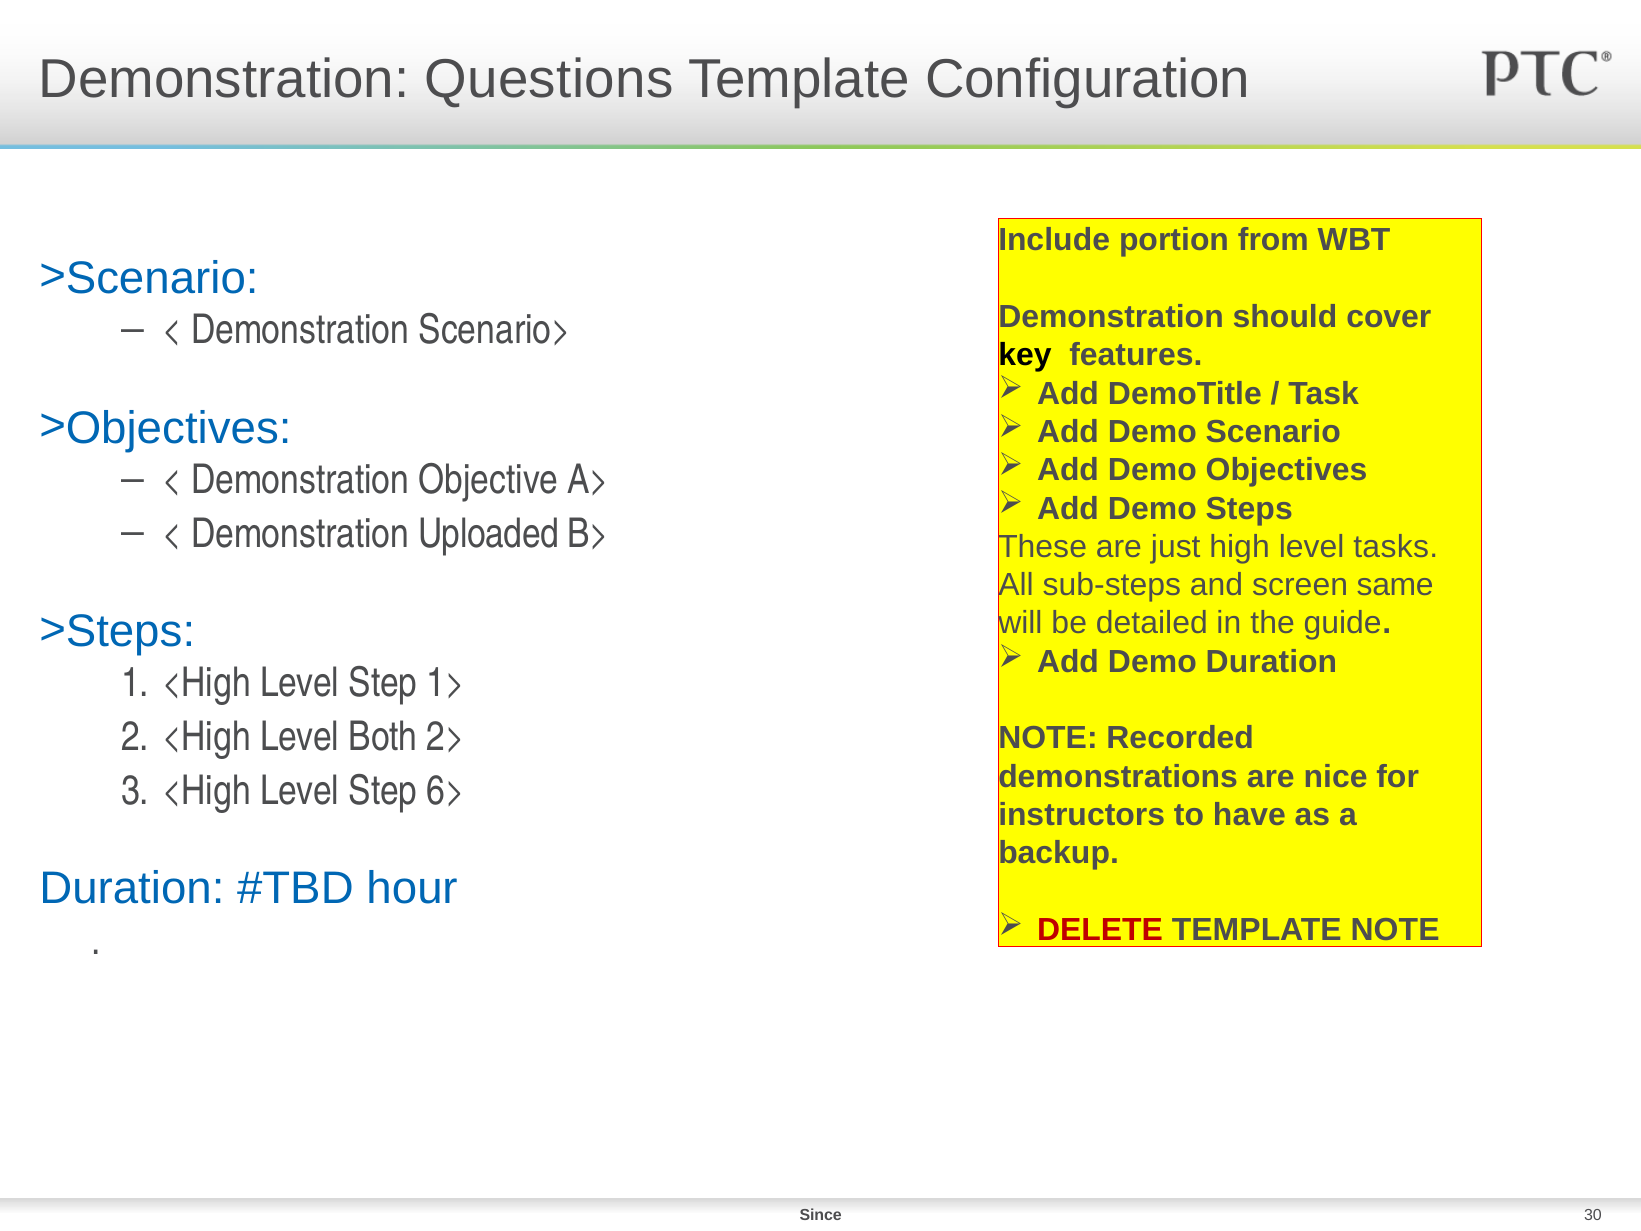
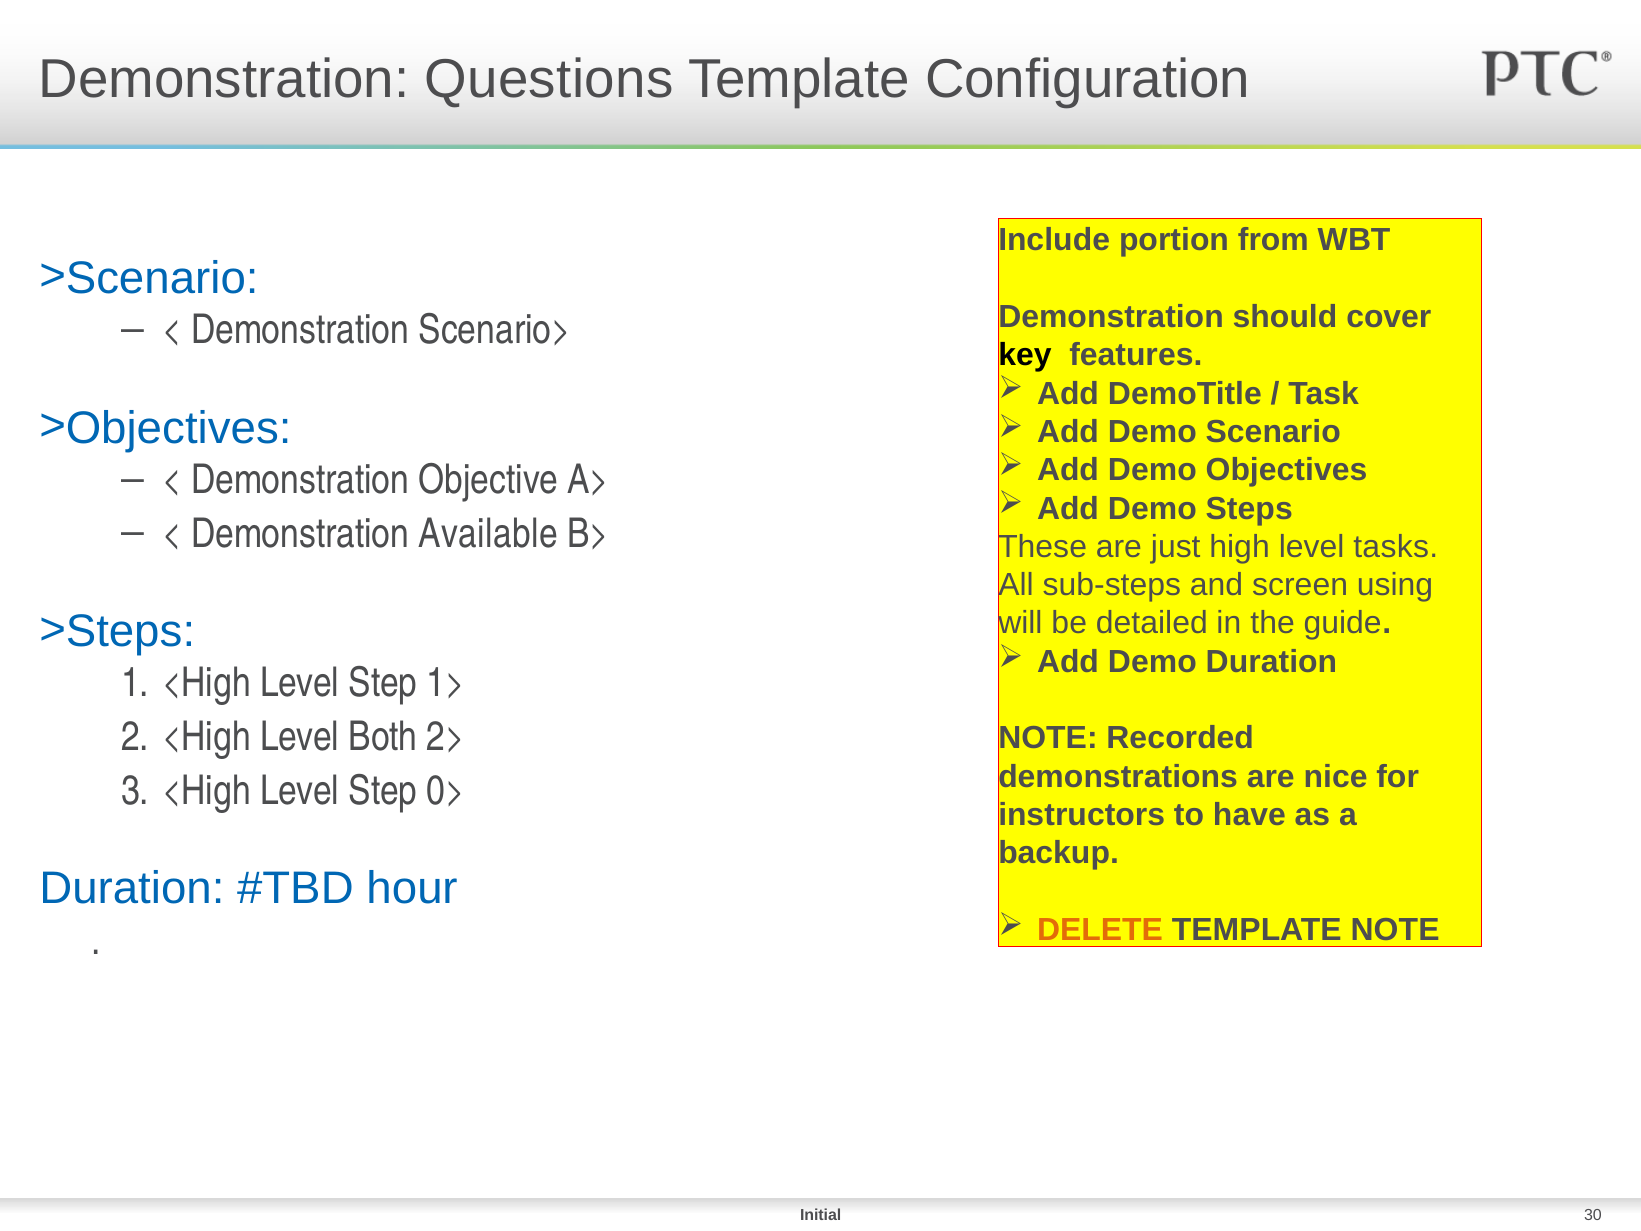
Uploaded: Uploaded -> Available (488, 533)
same: same -> using (1395, 585)
6>: 6> -> 0> (446, 791)
DELETE colour: red -> orange (1100, 930)
Since: Since -> Initial (821, 1215)
